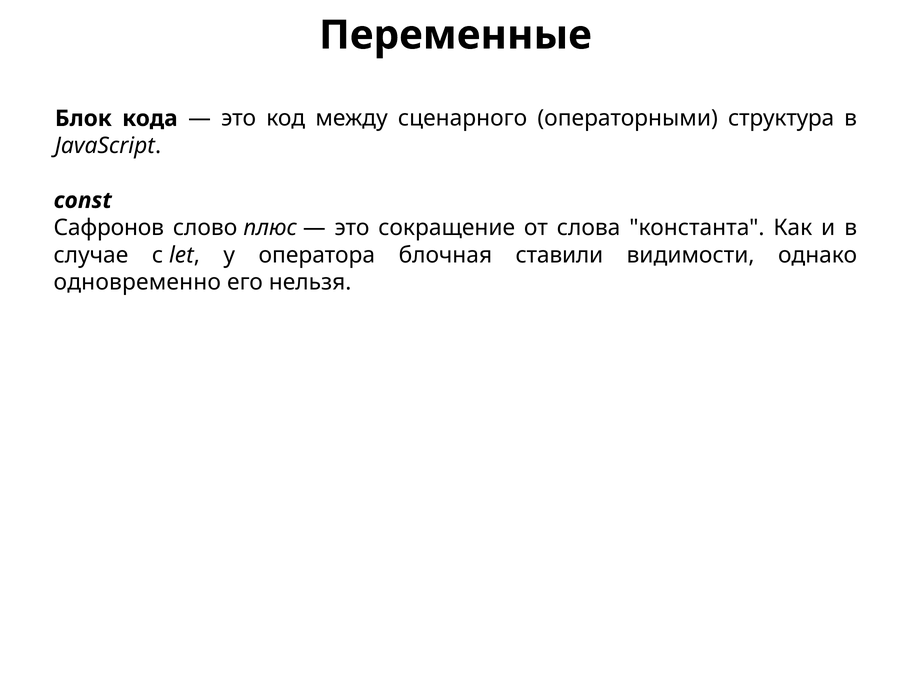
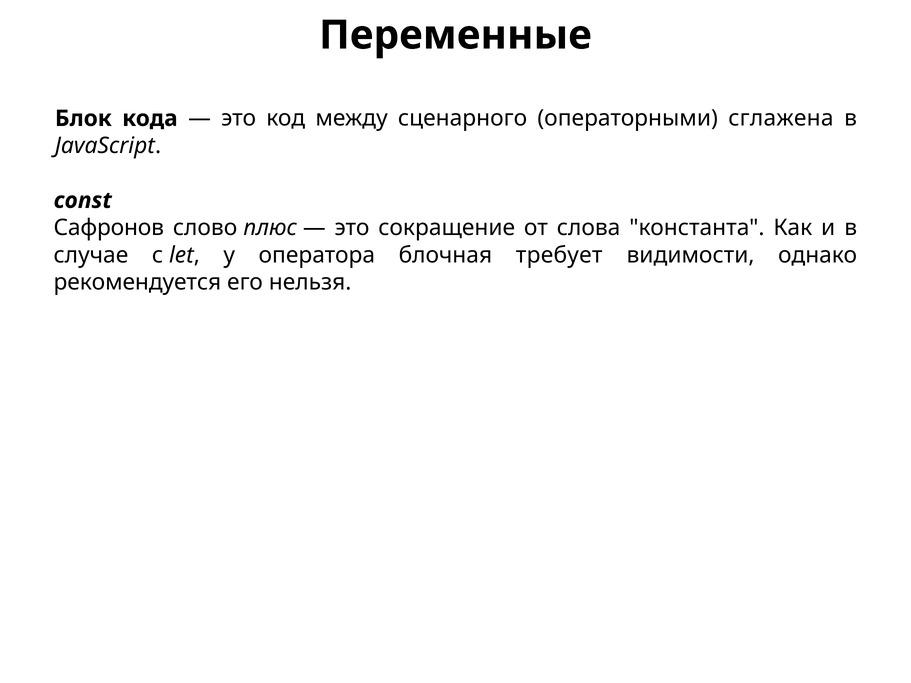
структура: структура -> сглажена (781, 119)
ставили: ставили -> требует (559, 255)
одновременно: одновременно -> рекомендуется (137, 282)
